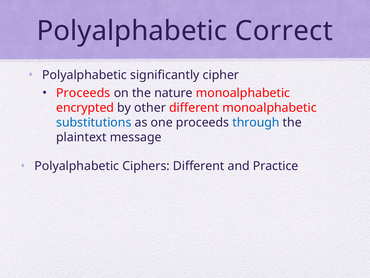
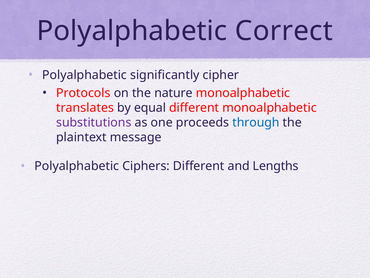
Proceeds: Proceeds -> Protocols (83, 93)
encrypted: encrypted -> translates (85, 108)
other: other -> equal (150, 108)
substitutions colour: blue -> purple (94, 122)
Practice: Practice -> Lengths (276, 166)
